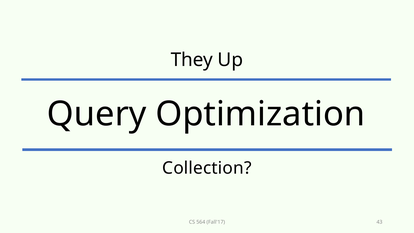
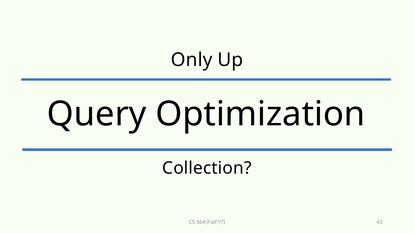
They: They -> Only (192, 60)
